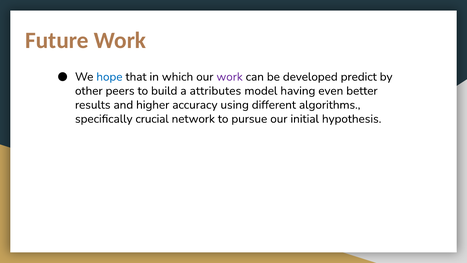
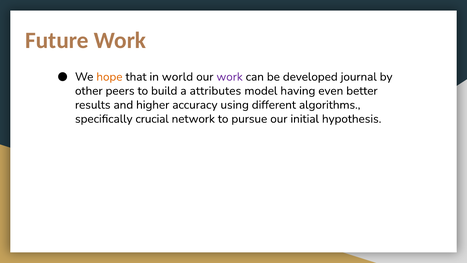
hope colour: blue -> orange (109, 77)
which: which -> world (177, 77)
predict: predict -> journal (359, 77)
